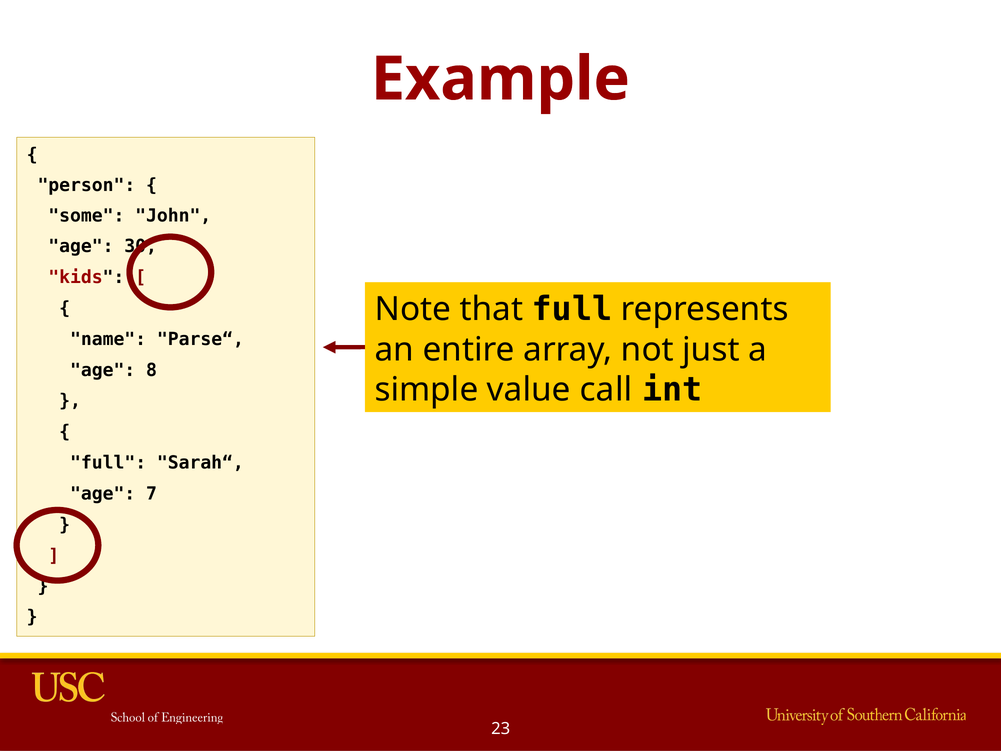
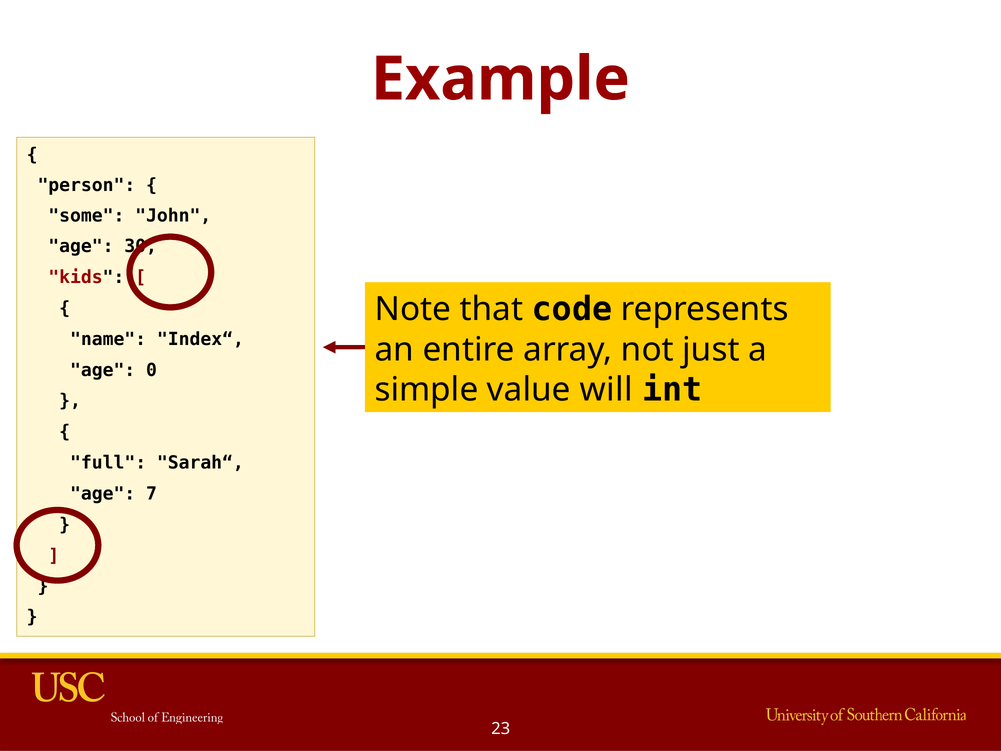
that full: full -> code (572, 309)
Parse“: Parse“ -> Index“ (200, 339)
8: 8 -> 0 (152, 370)
call: call -> will (606, 389)
